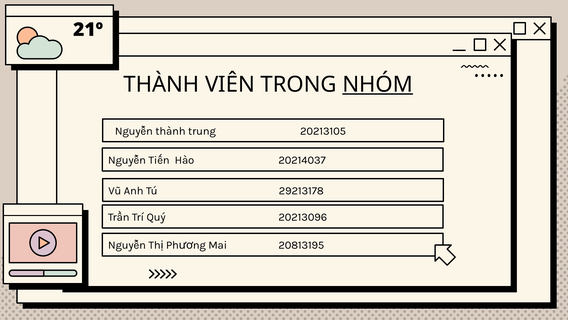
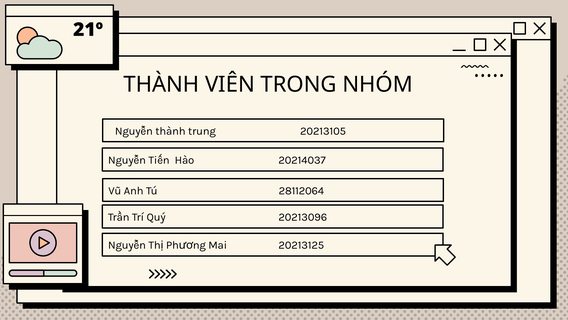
NHÓM underline: present -> none (378, 84)
29213178: 29213178 -> 28112064 (301, 190)
20813195: 20813195 -> 20213125 (301, 245)
